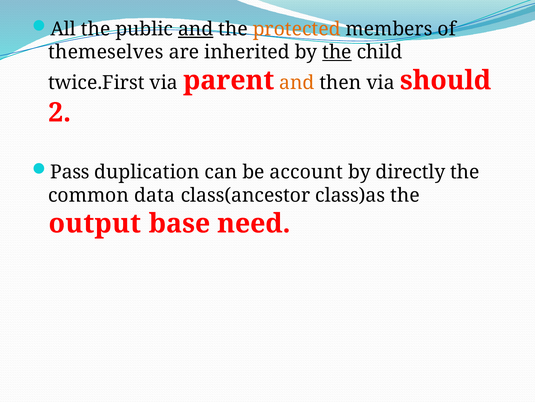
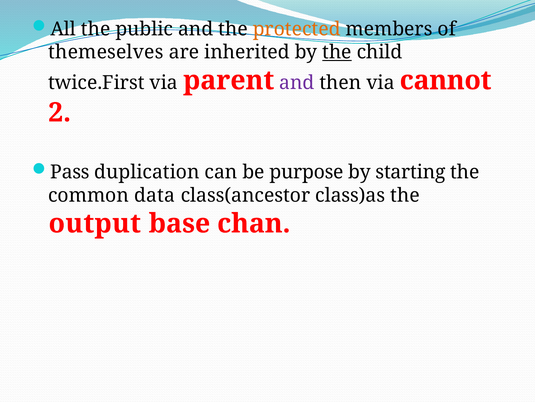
and underline: present -> none (196, 29)
and colour: orange -> purple (297, 83)
should: should -> cannot (446, 80)
account: account -> purpose (306, 172)
directly: directly -> starting (410, 172)
need: need -> chan (254, 223)
